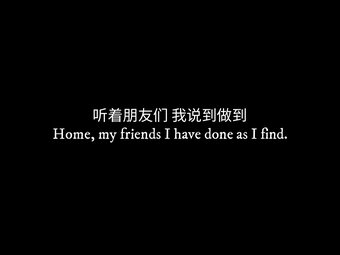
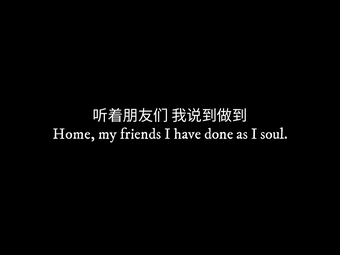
find: find -> soul (274, 134)
